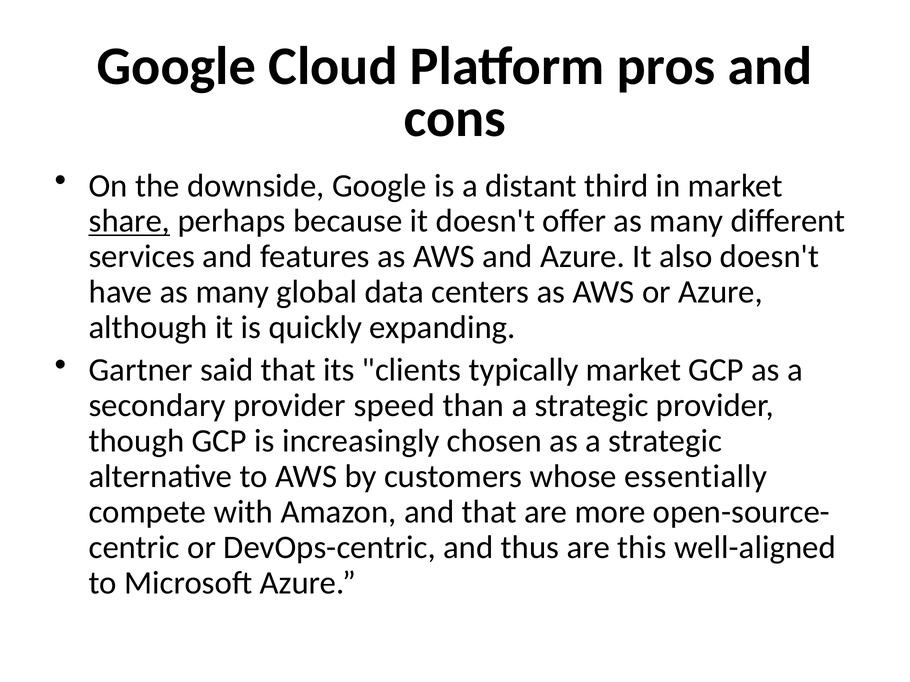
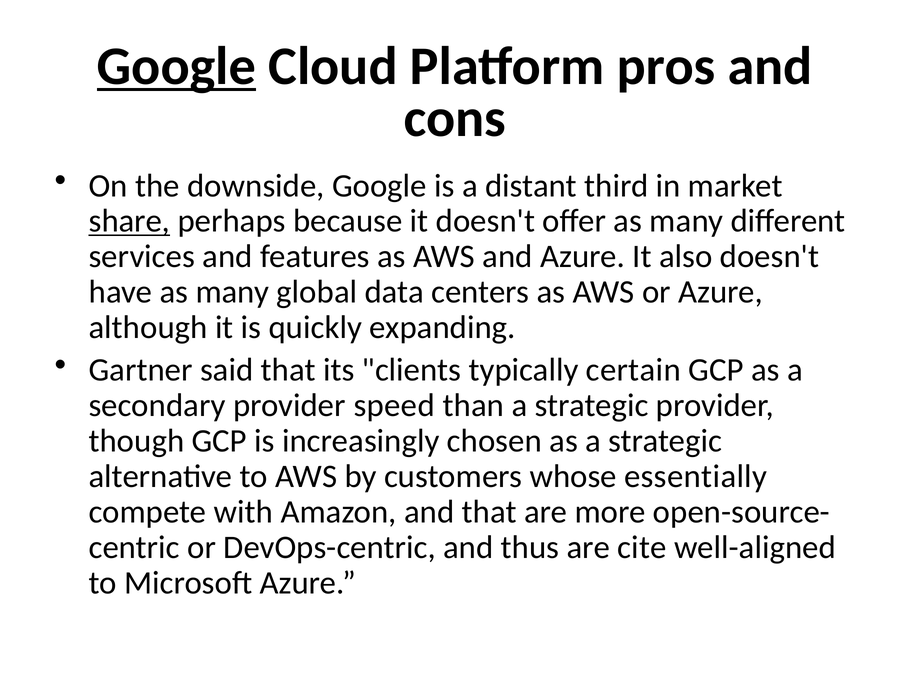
Google underline: none -> present (176, 66)
typically market: market -> certain (633, 370)
this: this -> cite (642, 548)
